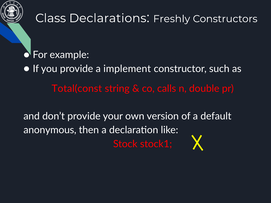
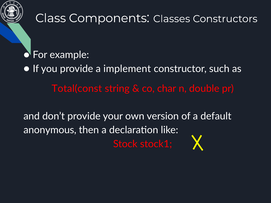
Declarations: Declarations -> Components (108, 18)
Freshly: Freshly -> Classes (172, 19)
calls: calls -> char (167, 89)
